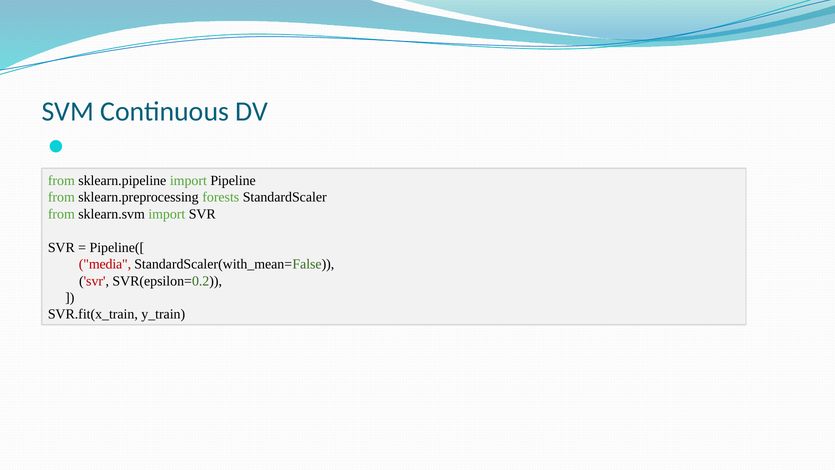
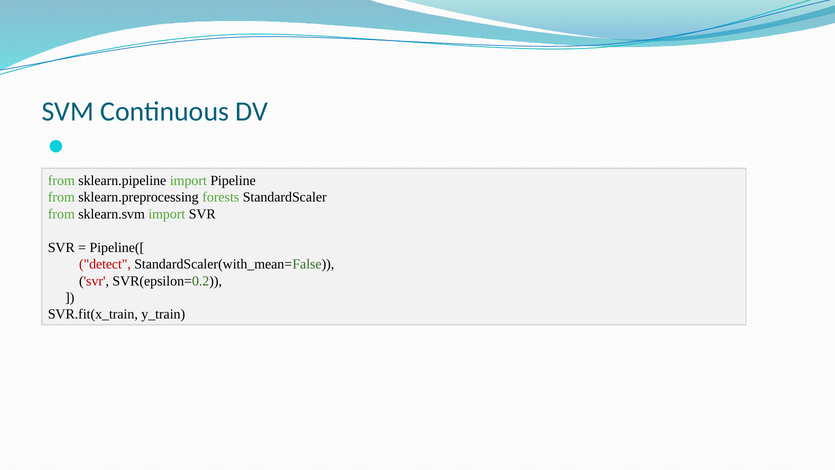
media: media -> detect (105, 264)
